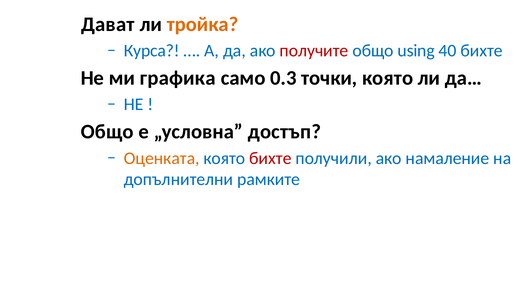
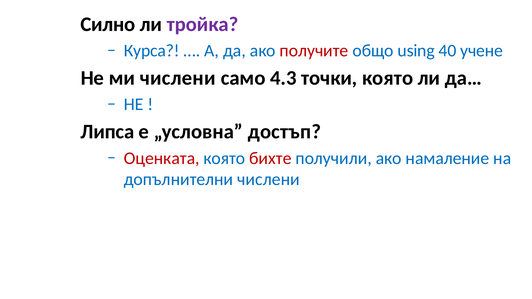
Дават: Дават -> Силно (108, 24)
тройка colour: orange -> purple (203, 24)
40 бихте: бихте -> учене (482, 51)
ми графика: графика -> числени (178, 78)
0.3: 0.3 -> 4.3 (283, 78)
Общо: Общо -> Липса (107, 132)
Оценката colour: orange -> red (162, 158)
допълнителни рамките: рамките -> числени (268, 180)
